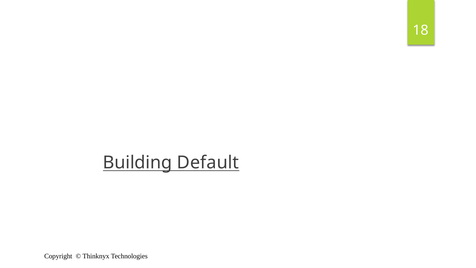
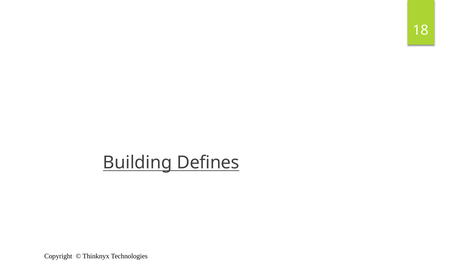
Default: Default -> Defines (208, 162)
